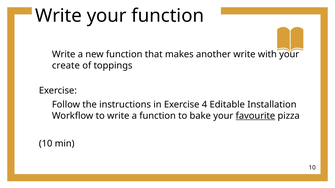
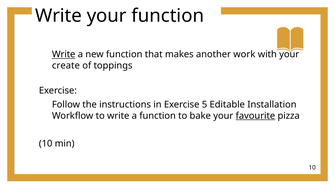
Write underline: none -> present (64, 55)
another write: write -> work (244, 55)
4: 4 -> 5 (204, 105)
